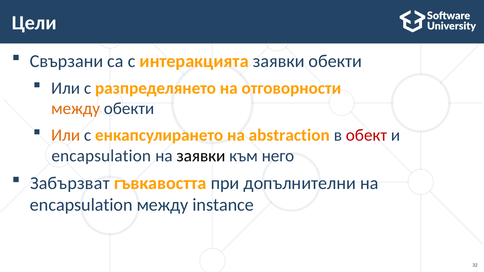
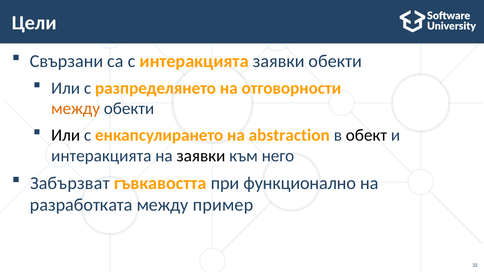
Или colour: orange -> black (66, 135)
обект colour: red -> black (366, 135)
encapsulation: encapsulation -> интеракцията (101, 156)
допълнителни: допълнителни -> функционално (300, 183)
encapsulation: encapsulation -> разработката (81, 205)
instance: instance -> пример (223, 205)
